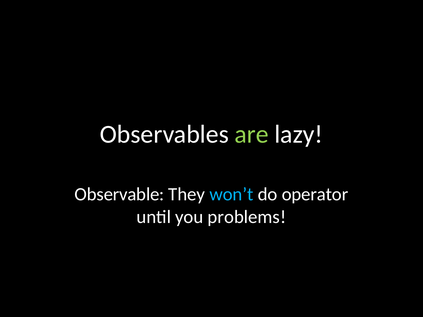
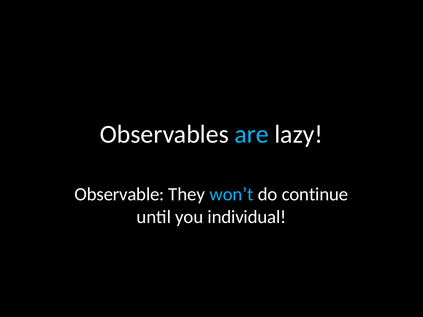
are colour: light green -> light blue (252, 134)
operator: operator -> continue (315, 194)
problems: problems -> individual (247, 217)
